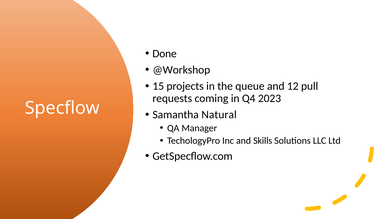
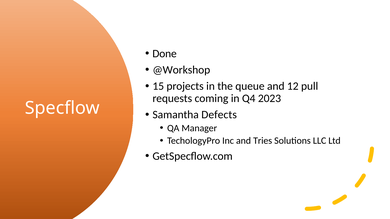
Natural: Natural -> Defects (219, 115)
Skills: Skills -> Tries (263, 141)
